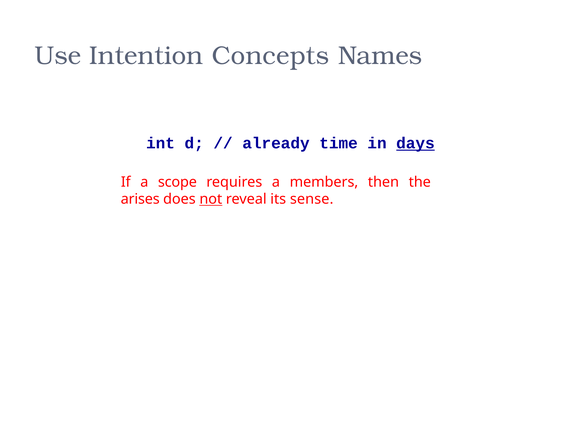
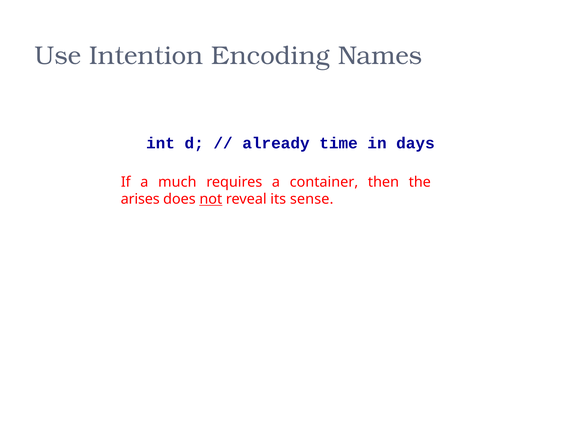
Concepts: Concepts -> Encoding (271, 56)
days underline: present -> none (415, 143)
scope: scope -> much (177, 182)
members: members -> container (324, 182)
